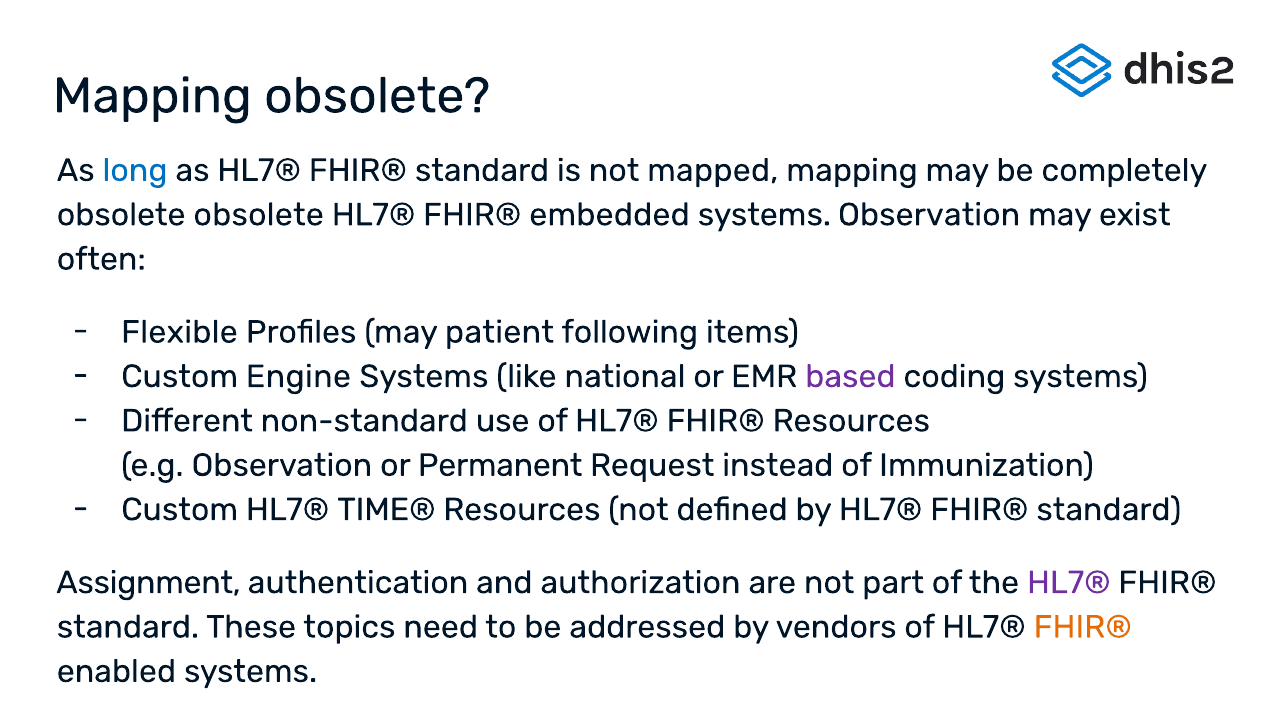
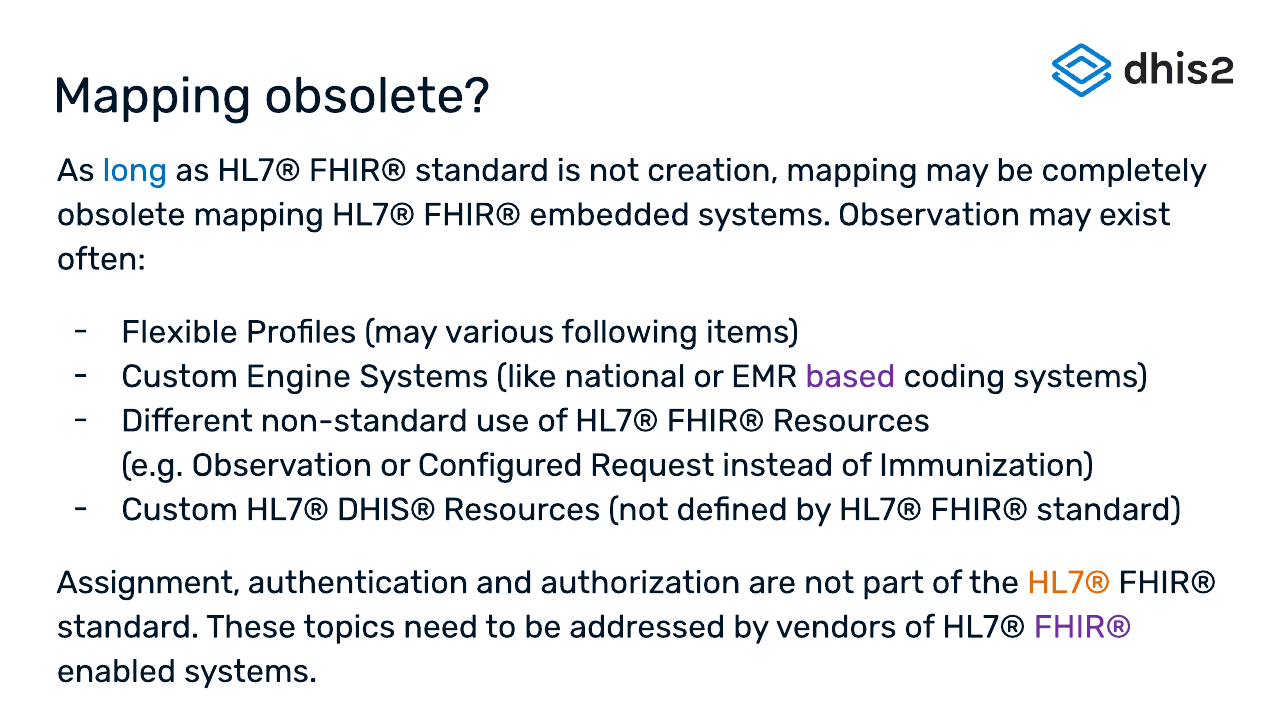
mapped: mapped -> creation (713, 170)
obsolete obsolete: obsolete -> mapping (259, 215)
patient: patient -> various (500, 332)
Permanent: Permanent -> Configured (500, 466)
TIME®: TIME® -> DHIS® (386, 510)
HL7® colour: purple -> orange (1069, 583)
FHIR® colour: orange -> purple (1083, 627)
